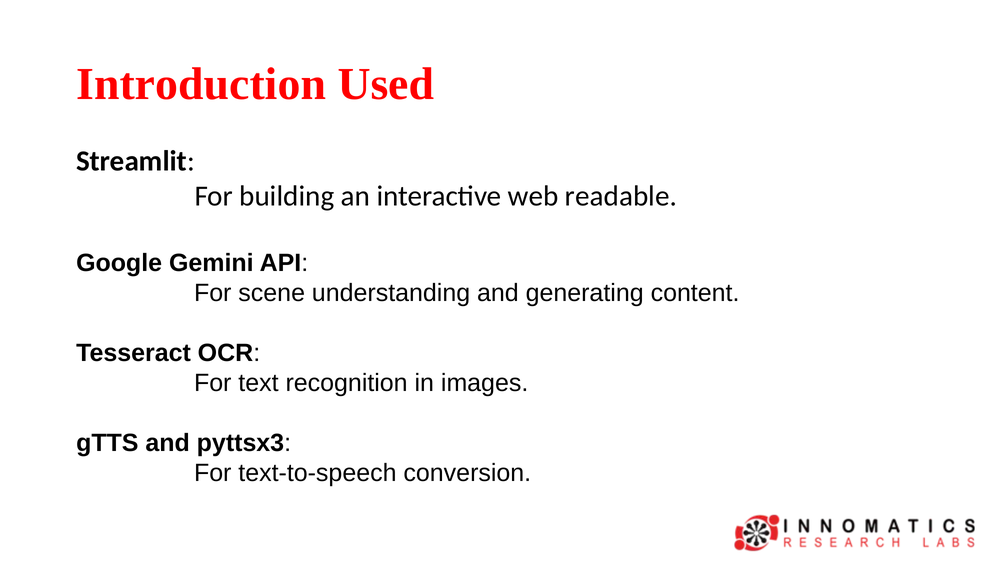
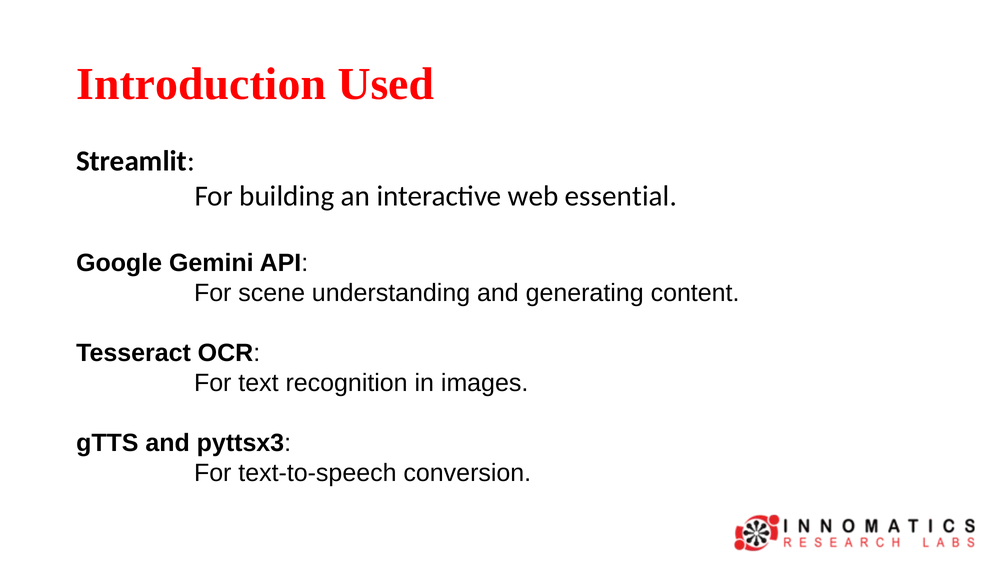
readable: readable -> essential (621, 196)
